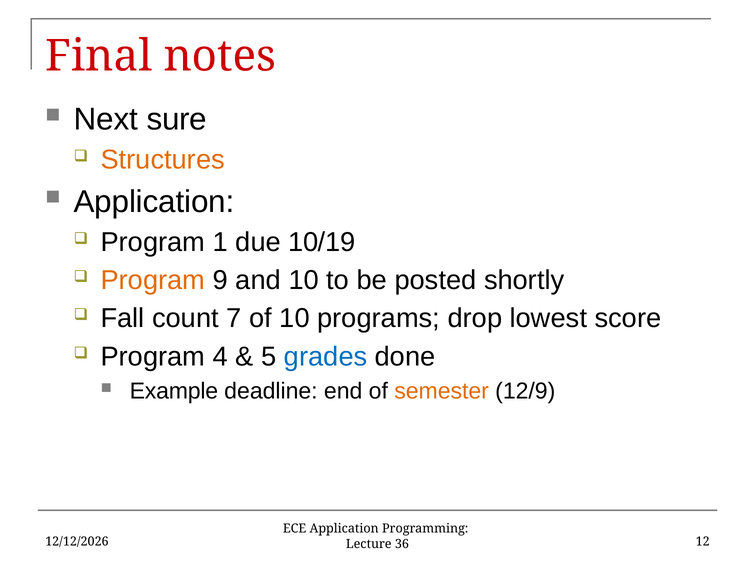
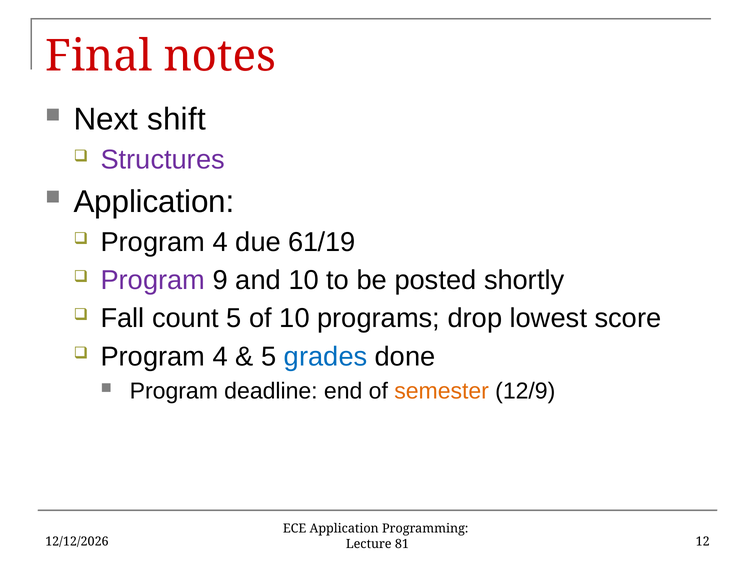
sure: sure -> shift (176, 119)
Structures colour: orange -> purple (163, 160)
1: 1 -> 4 (220, 242)
10/19: 10/19 -> 61/19 (322, 242)
Program colour: orange -> purple (153, 280)
count 7: 7 -> 5 (234, 318)
Example: Example -> Program (174, 391)
36: 36 -> 81 (402, 543)
